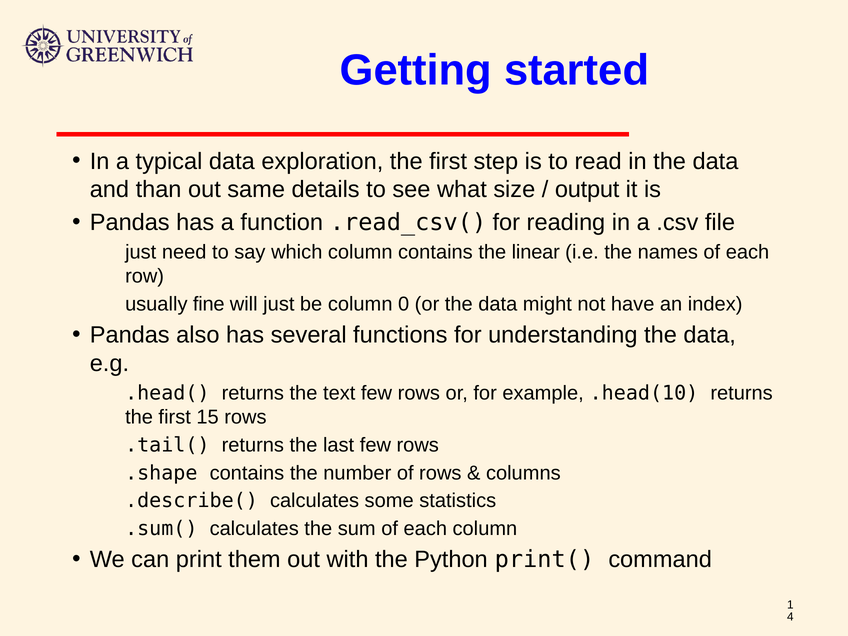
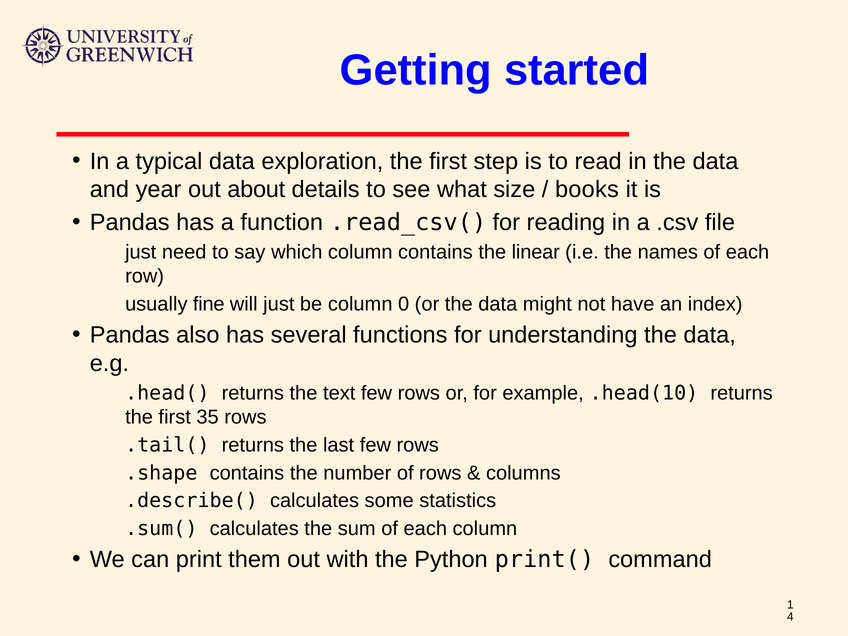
than: than -> year (159, 190)
same: same -> about (256, 190)
output: output -> books (587, 190)
15: 15 -> 35 (208, 417)
